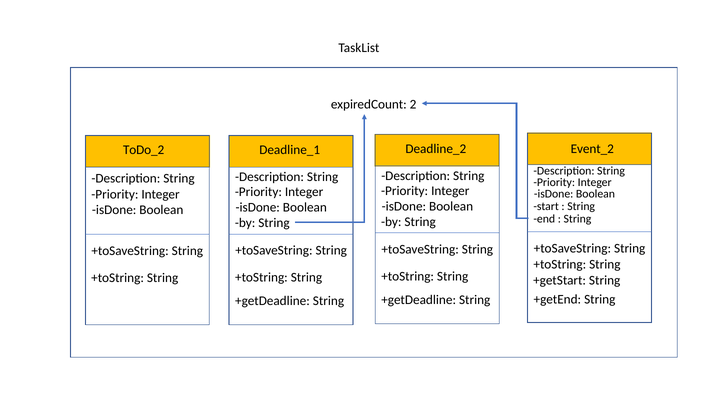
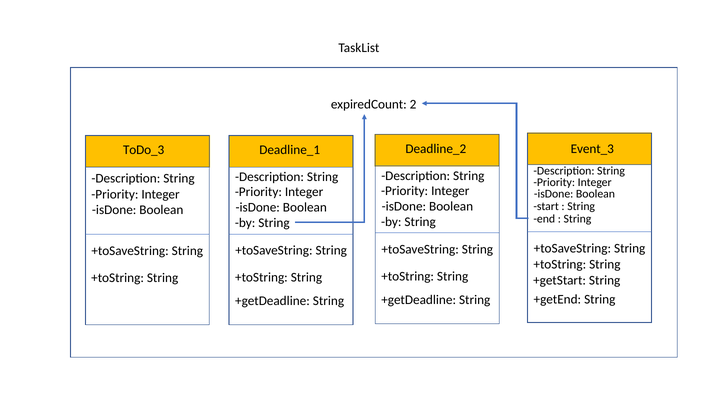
Event_2: Event_2 -> Event_3 (592, 149)
ToDo_2: ToDo_2 -> ToDo_3 (144, 150)
